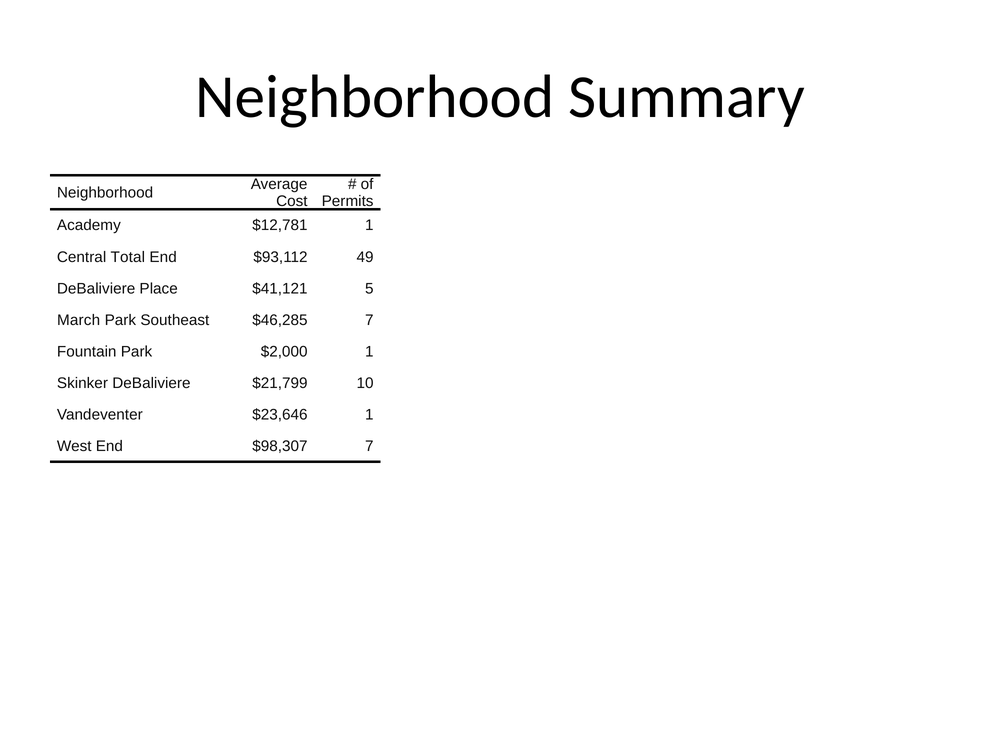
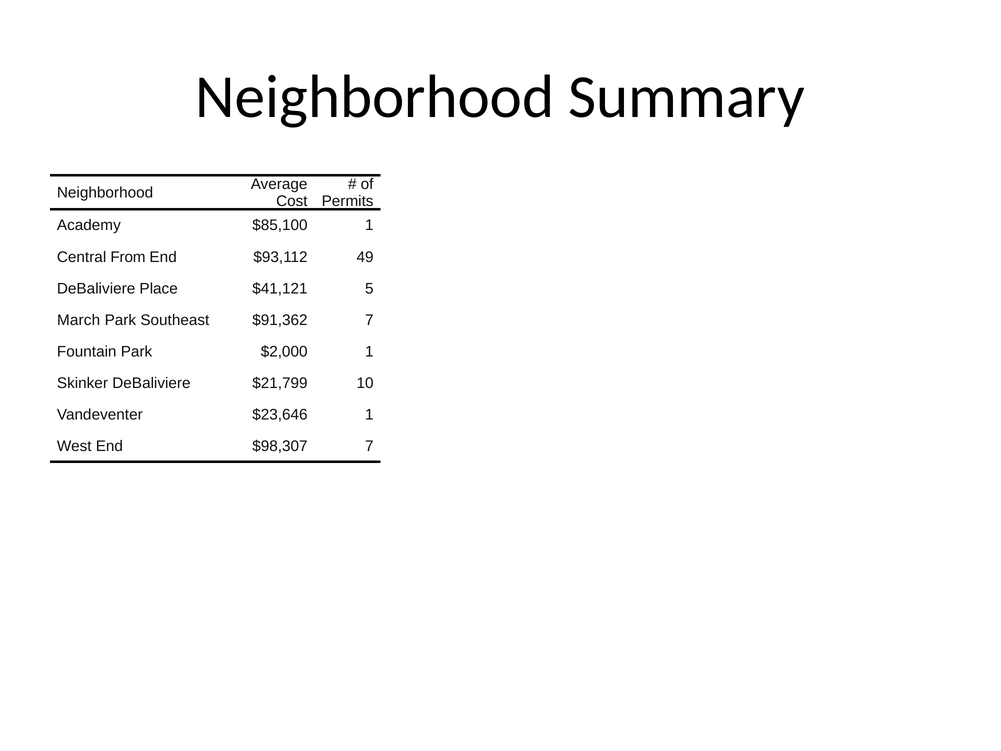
$12,781: $12,781 -> $85,100 (280, 225)
Total: Total -> From (128, 257)
$46,285: $46,285 -> $91,362 (280, 320)
